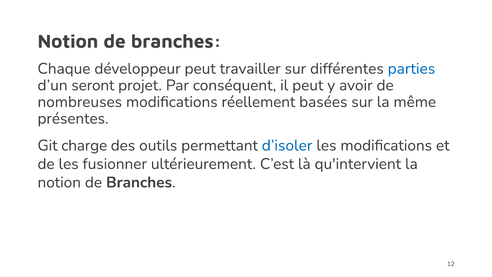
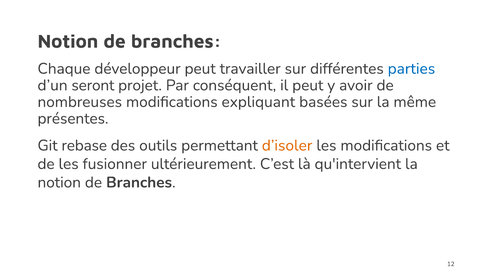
réellement: réellement -> expliquant (258, 102)
charge: charge -> rebase (84, 145)
d’isoler colour: blue -> orange (287, 145)
